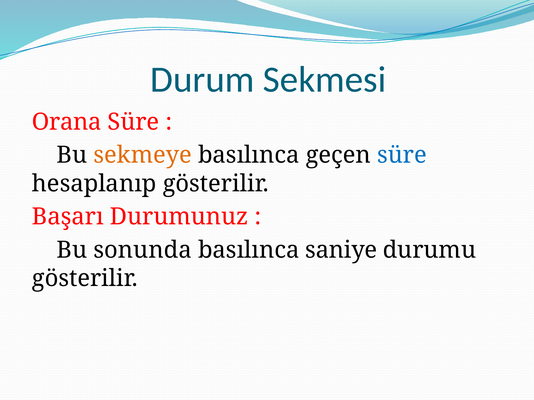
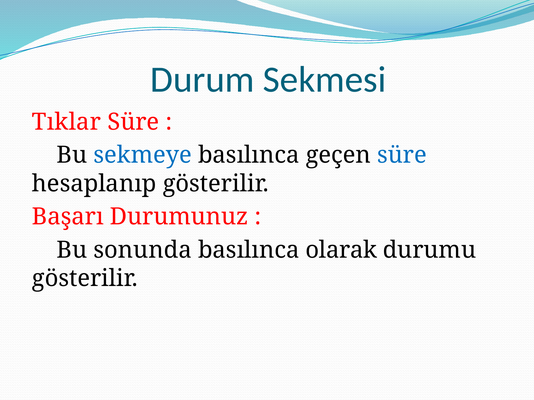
Orana: Orana -> Tıklar (66, 122)
sekmeye colour: orange -> blue (143, 155)
saniye: saniye -> olarak (341, 250)
